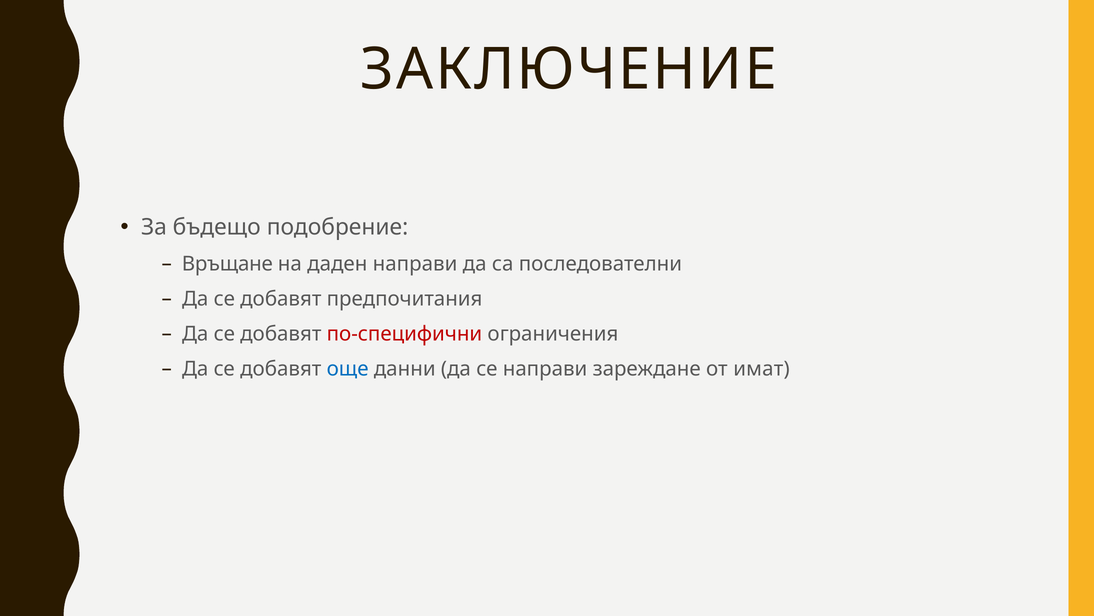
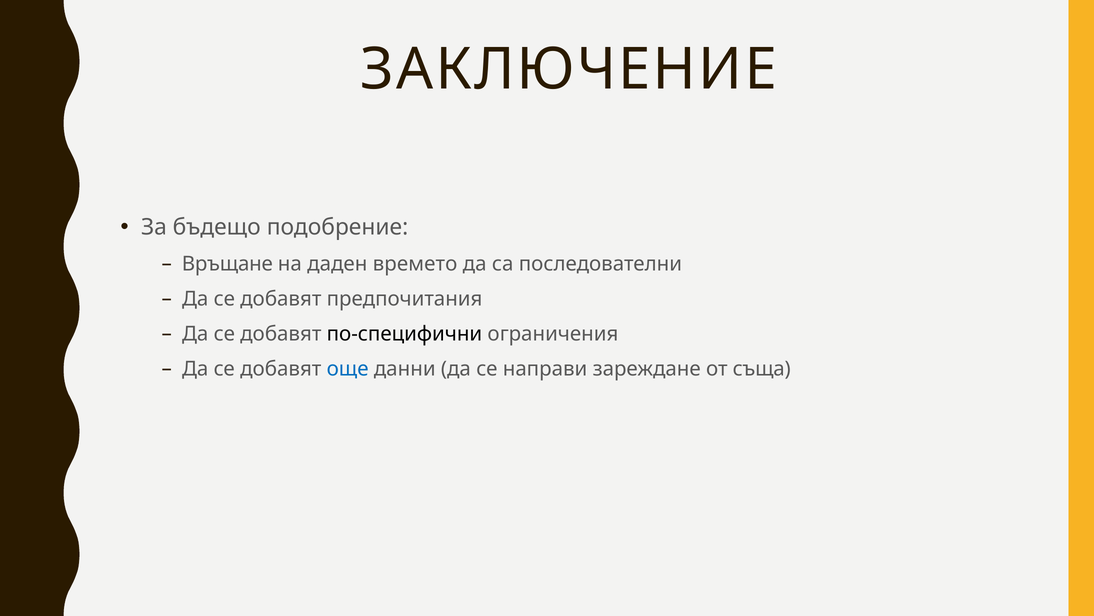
даден направи: направи -> времето (415, 263)
по-специфични colour: red -> black (404, 334)
имат: имат -> съща (762, 369)
